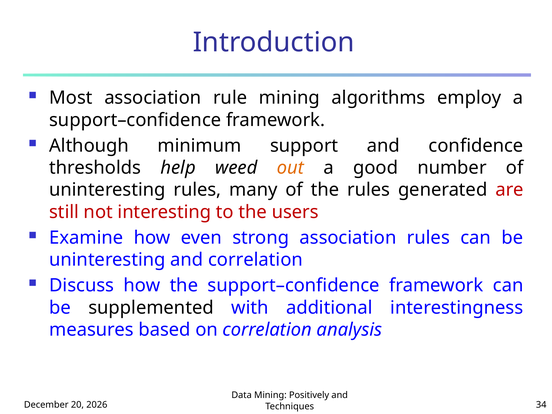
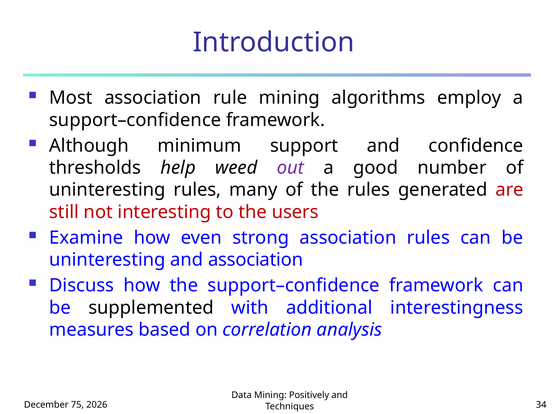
out colour: orange -> purple (290, 168)
and correlation: correlation -> association (256, 260)
20: 20 -> 75 (77, 405)
